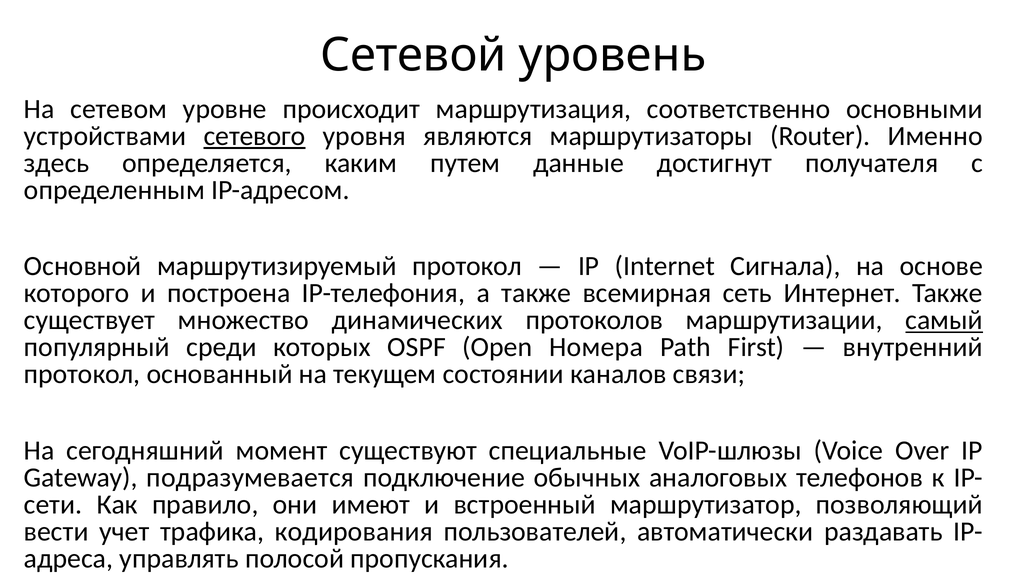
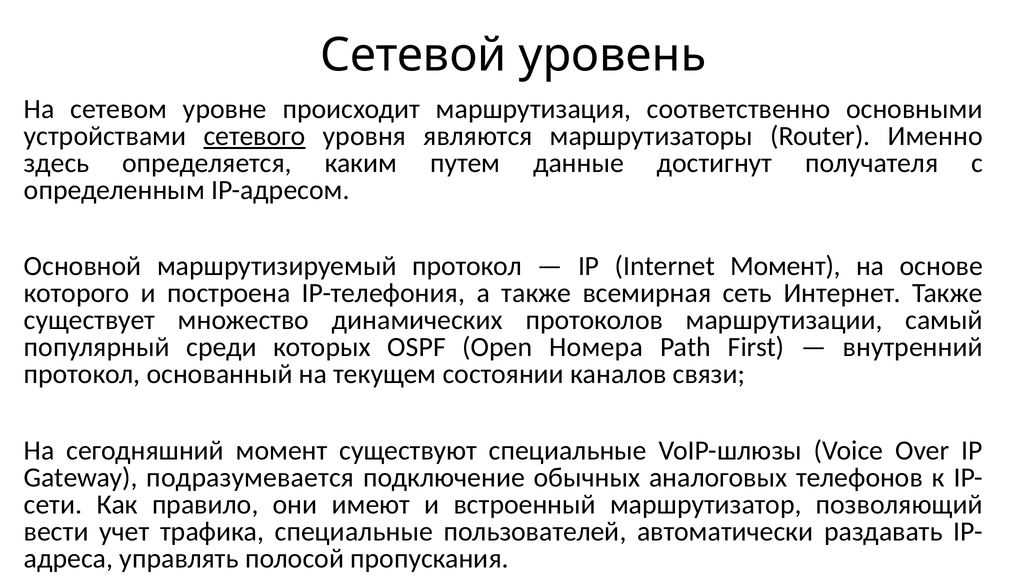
Internet Сигнала: Сигнала -> Момент (786, 267)
самый underline: present -> none (944, 321)
трафика кодирования: кодирования -> специальные (354, 532)
